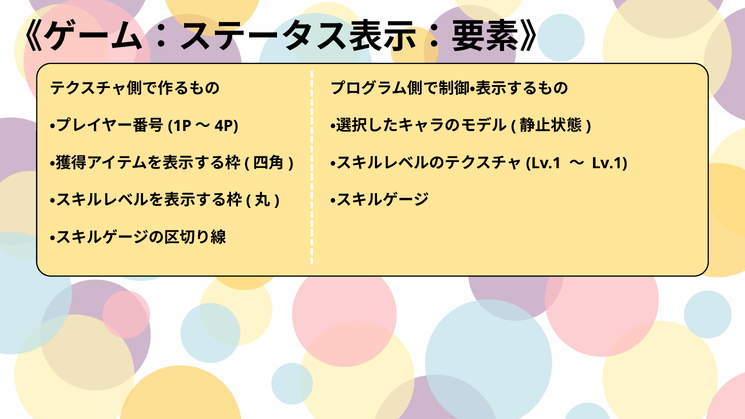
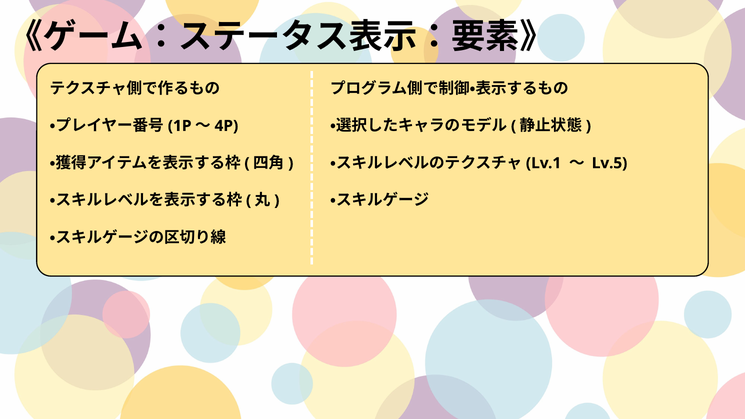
Lv.1: Lv.1 -> Lv.5 (610, 163)
